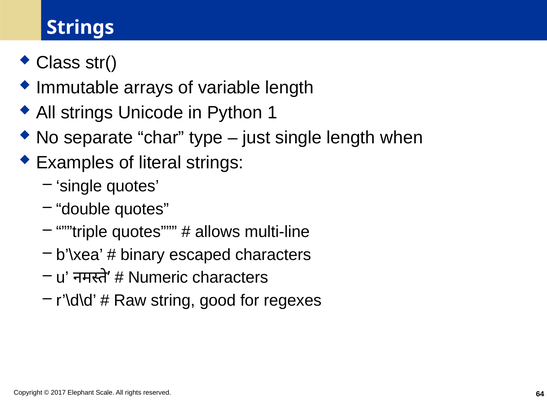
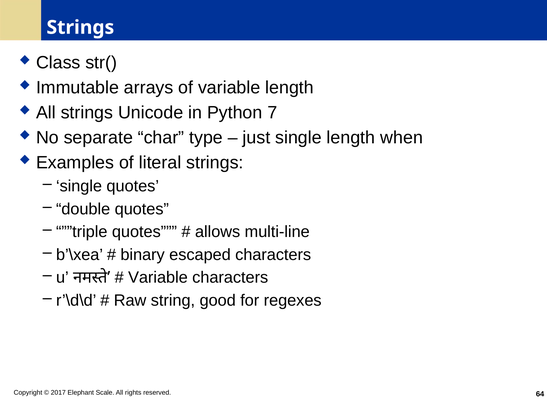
1: 1 -> 7 (272, 112)
Numeric: Numeric -> Variable (158, 277)
